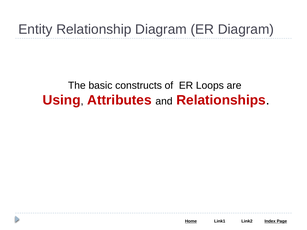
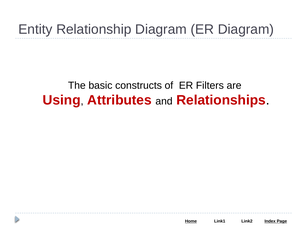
Loops: Loops -> Filters (210, 86)
